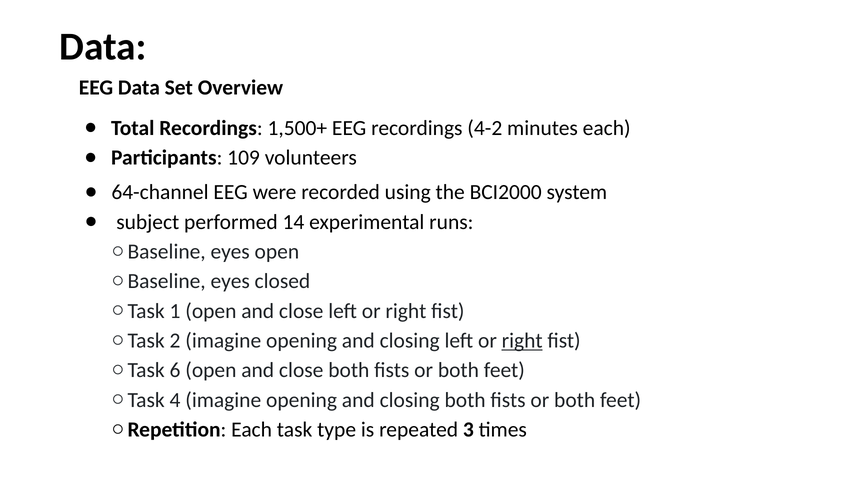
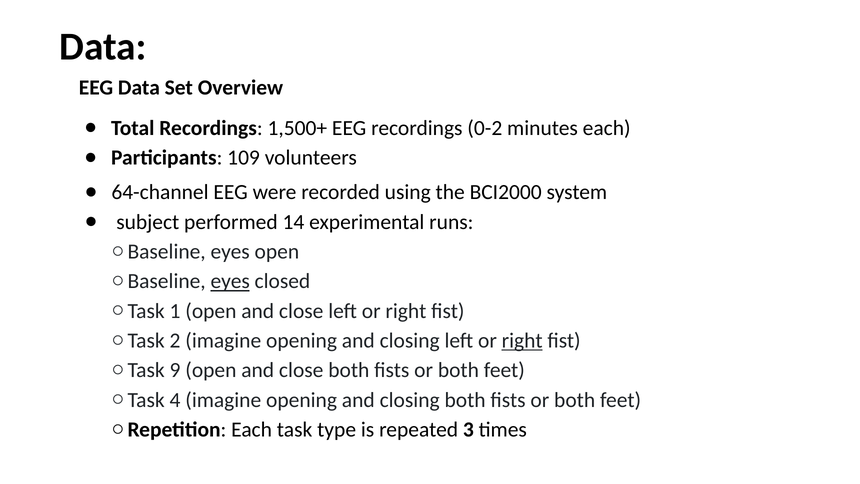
4-2: 4-2 -> 0-2 (485, 128)
eyes underline: none -> present (230, 281)
6: 6 -> 9 (175, 370)
